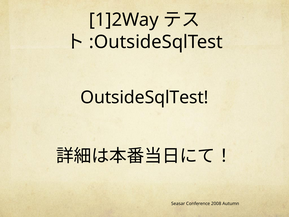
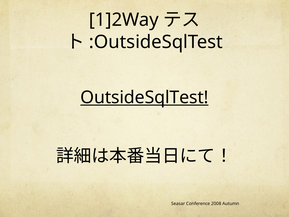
OutsideSqlTest underline: none -> present (144, 97)
